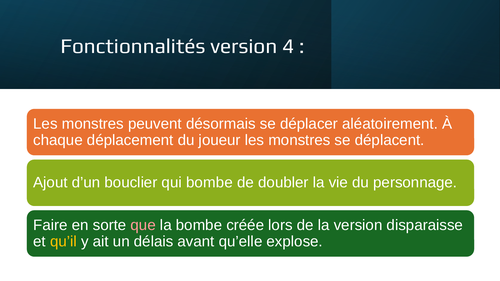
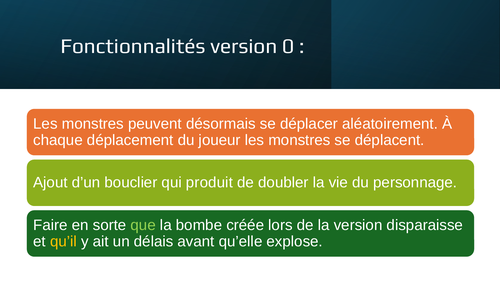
4: 4 -> 0 (288, 46)
qui bombe: bombe -> produit (209, 183)
que colour: pink -> light green (143, 225)
